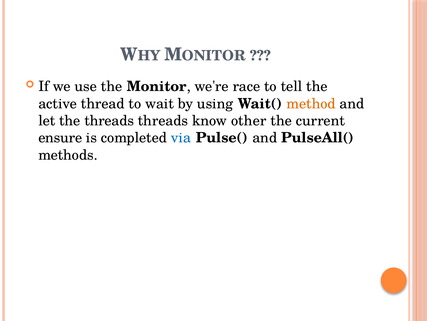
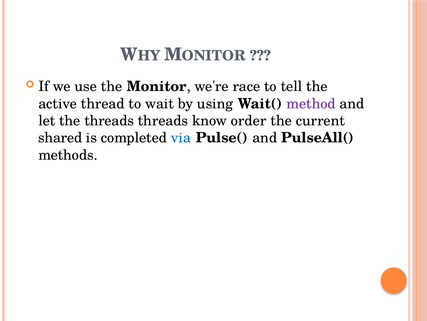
method colour: orange -> purple (311, 103)
other: other -> order (249, 121)
ensure: ensure -> shared (60, 138)
